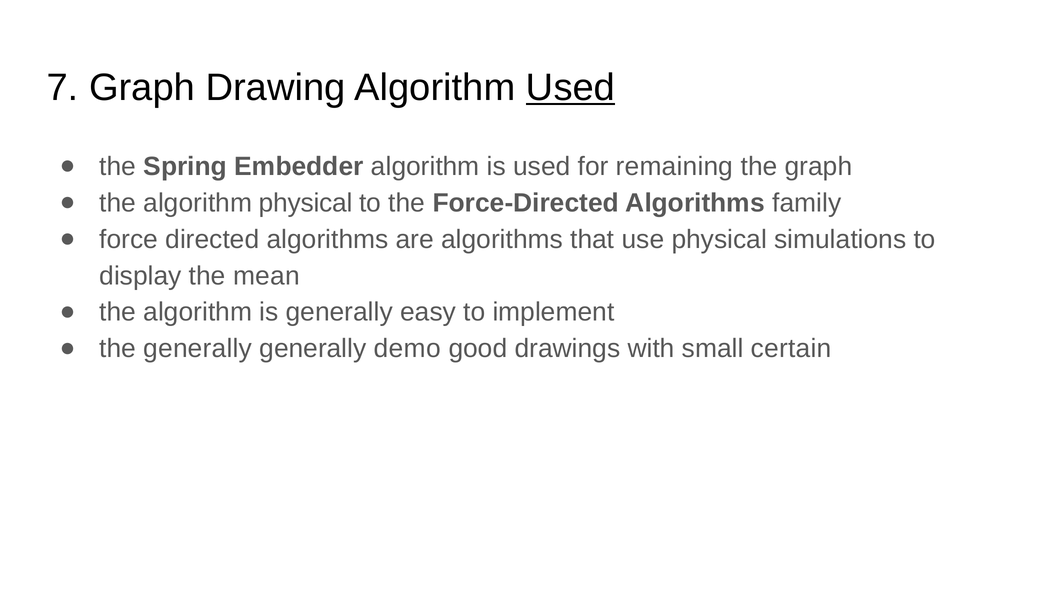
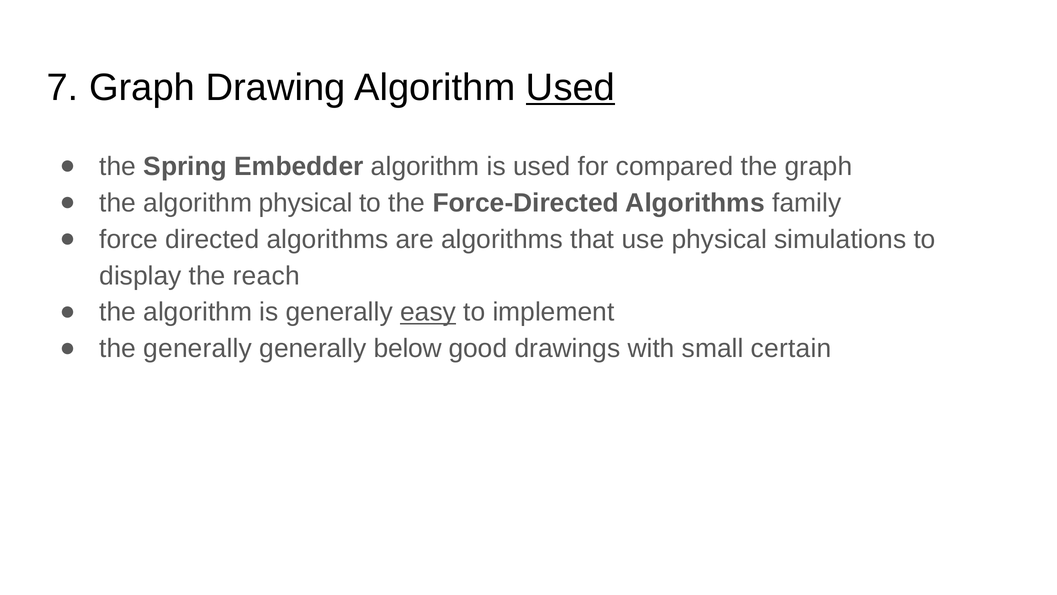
remaining: remaining -> compared (675, 166)
mean: mean -> reach (267, 276)
easy underline: none -> present (428, 312)
demo: demo -> below (408, 348)
